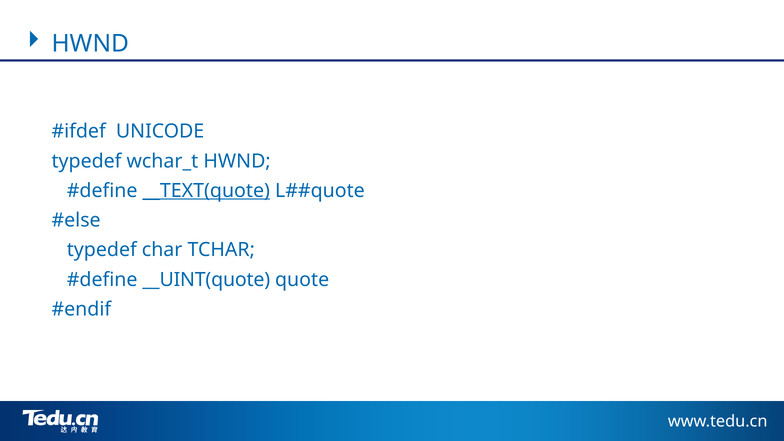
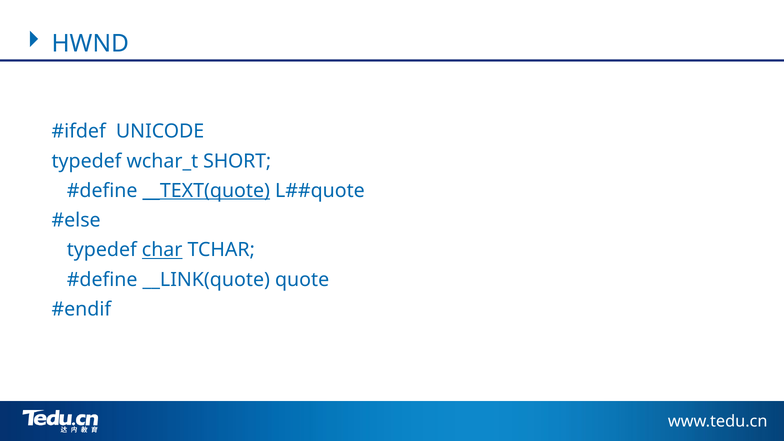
wchar_t HWND: HWND -> SHORT (237, 161)
char underline: none -> present (162, 250)
__UINT(quote: __UINT(quote -> __LINK(quote (206, 280)
